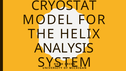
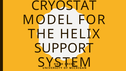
ANALYSIS: ANALYSIS -> SUPPORT (64, 48)
